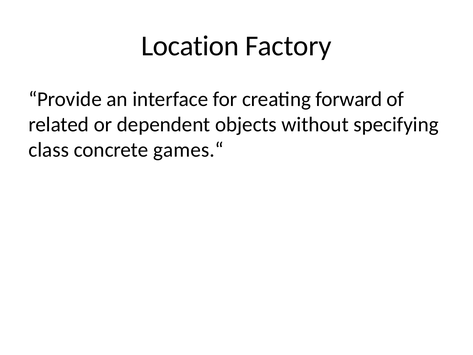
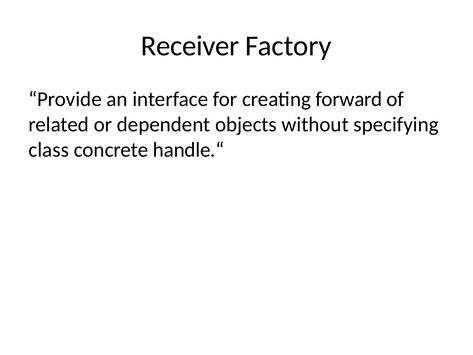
Location: Location -> Receiver (190, 46)
games.“: games.“ -> handle.“ (189, 150)
